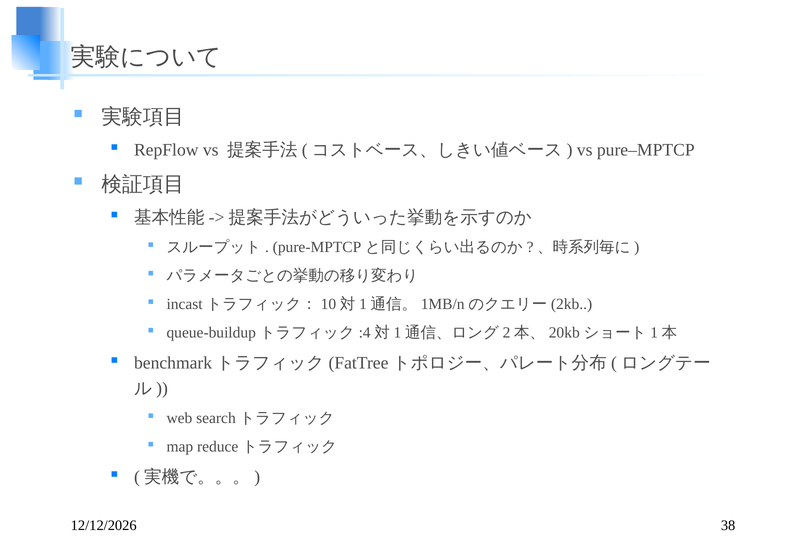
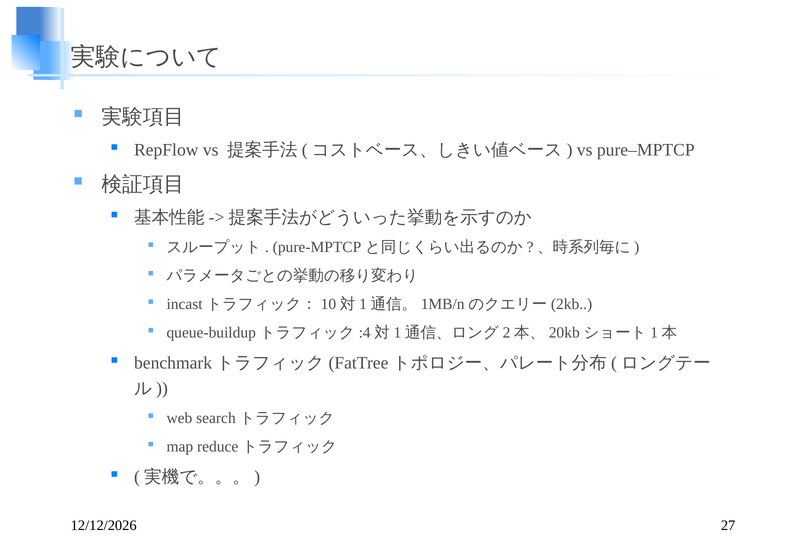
38: 38 -> 27 (728, 525)
